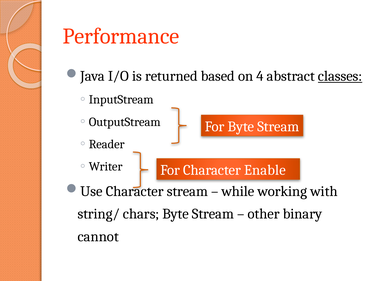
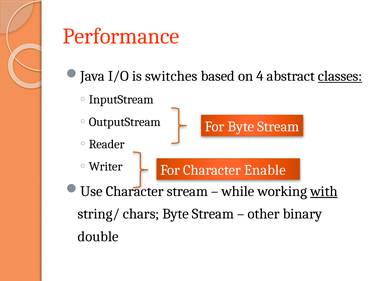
returned: returned -> switches (171, 76)
with underline: none -> present (324, 191)
cannot: cannot -> double (98, 237)
